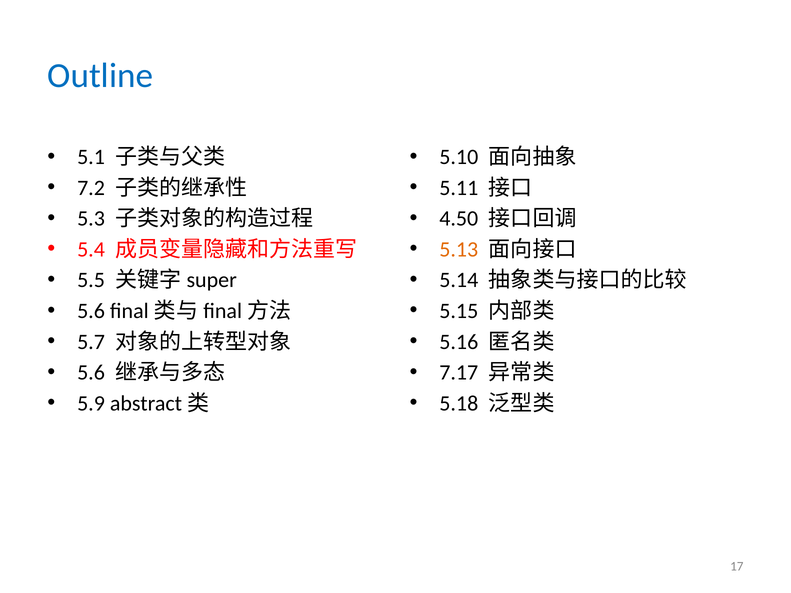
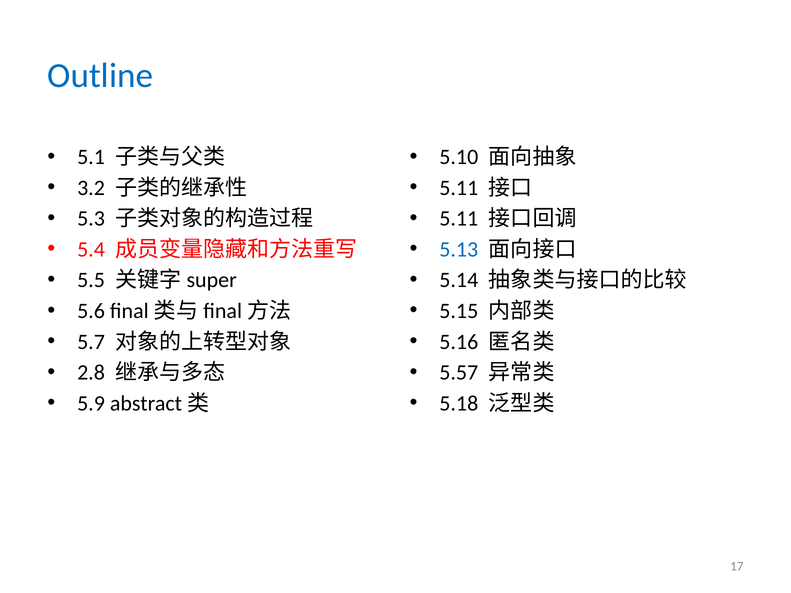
7.2: 7.2 -> 3.2 (91, 188)
4.50: 4.50 -> 5.11 (459, 219)
5.13 colour: orange -> blue (459, 250)
7.17: 7.17 -> 5.57 (459, 373)
5.6: 5.6 -> 2.8 (91, 373)
